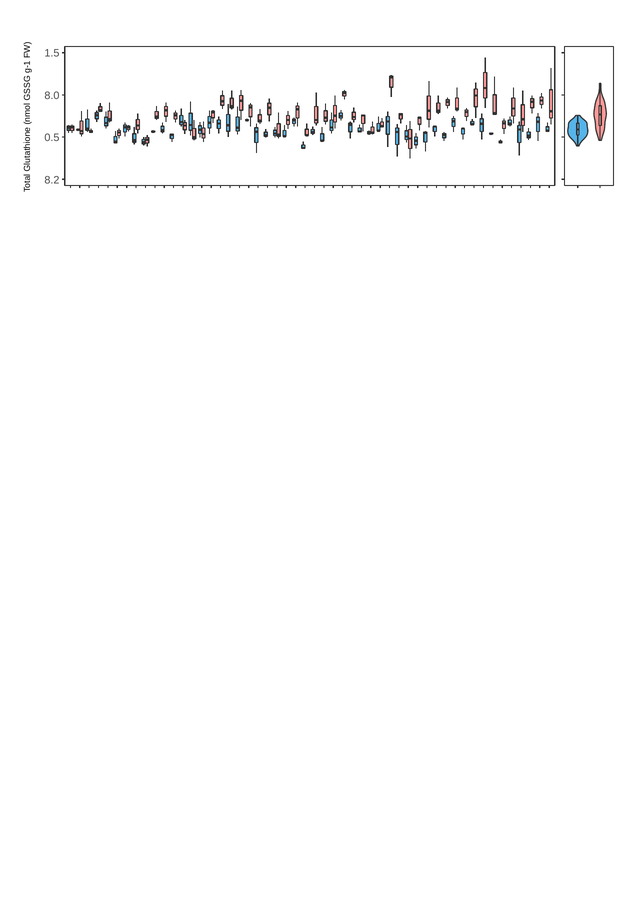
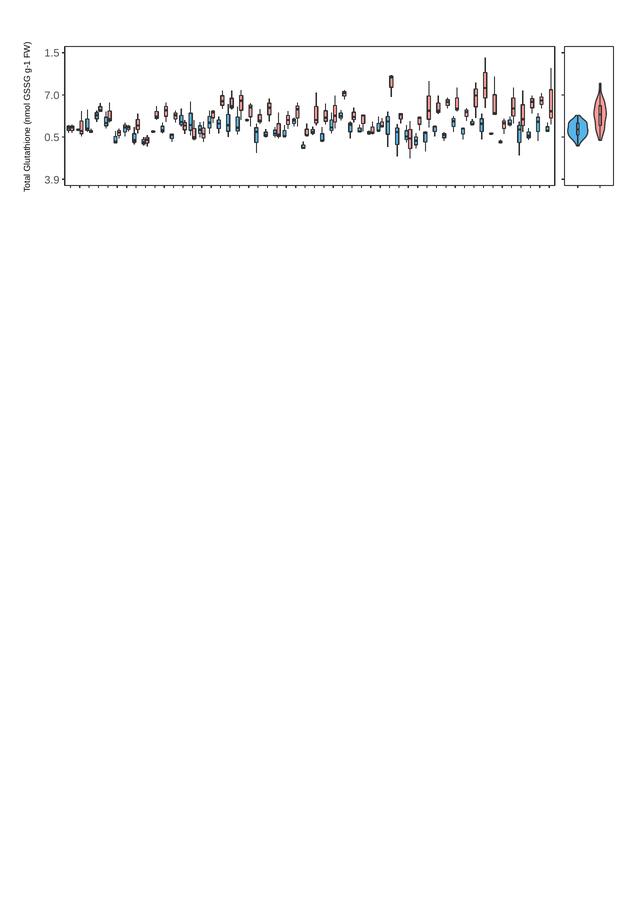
8.0: 8.0 -> 7.0 (52, 96)
8.2: 8.2 -> 3.9 (52, 180)
